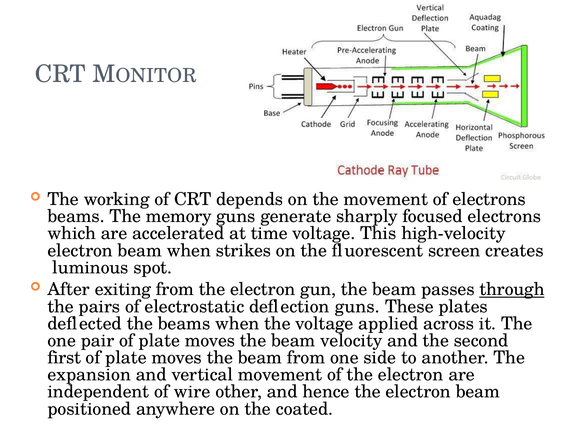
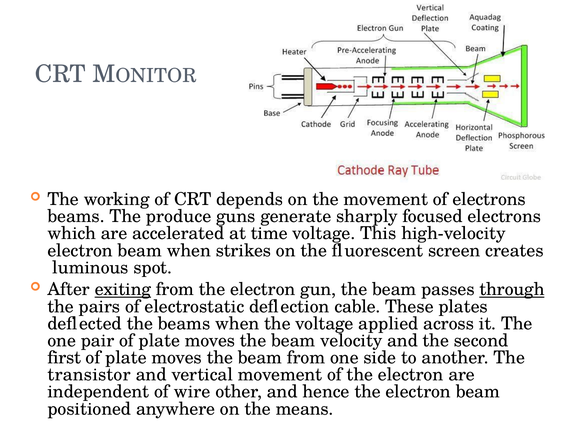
memory: memory -> produce (179, 217)
exiting underline: none -> present (123, 290)
deflection guns: guns -> cable (357, 307)
expansion: expansion -> transistor (89, 375)
coated: coated -> means (305, 409)
